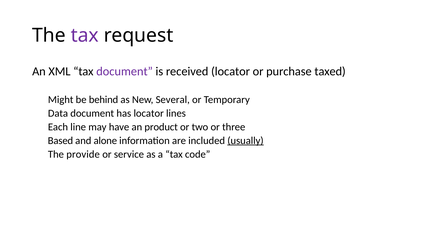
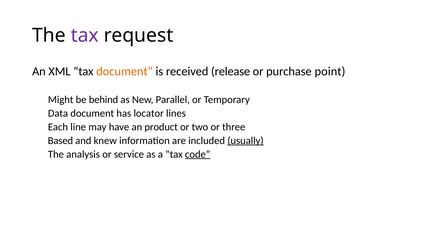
document colour: purple -> orange (125, 71)
received locator: locator -> release (231, 71)
taxed: taxed -> point (330, 71)
Several: Several -> Parallel (173, 99)
alone: alone -> knew (105, 140)
provide: provide -> analysis (83, 154)
code underline: none -> present (198, 154)
